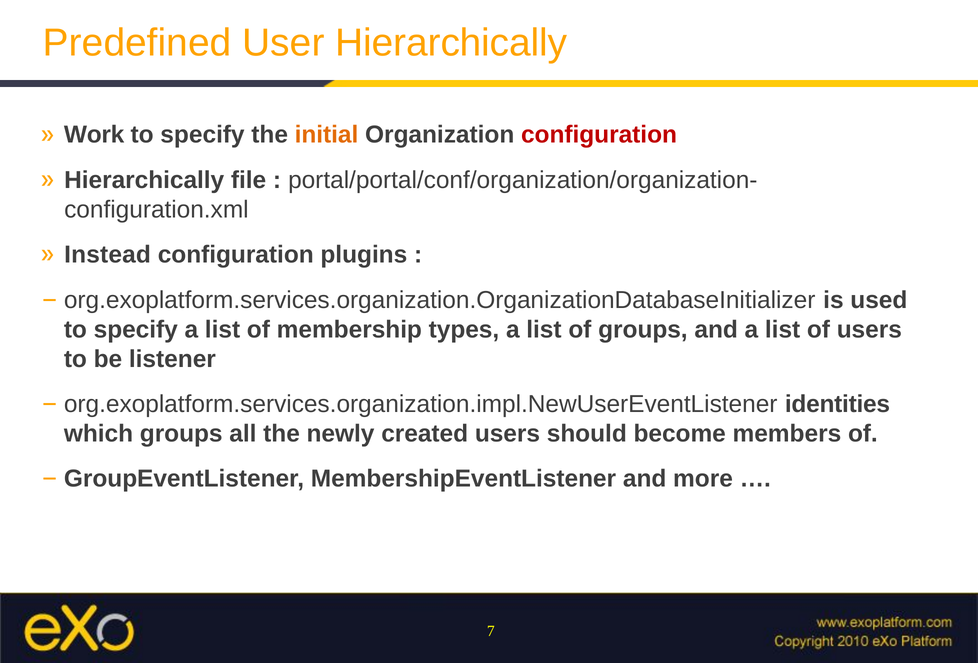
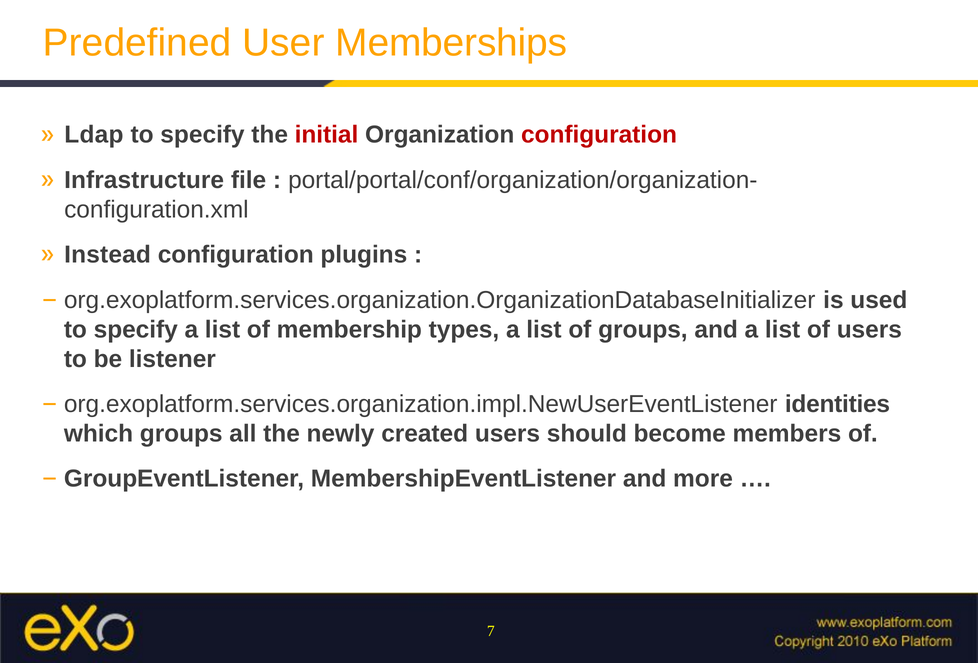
User Hierarchically: Hierarchically -> Memberships (451, 43)
Work: Work -> Ldap (94, 135)
initial colour: orange -> red (326, 135)
Hierarchically: Hierarchically -> Infrastructure (144, 180)
